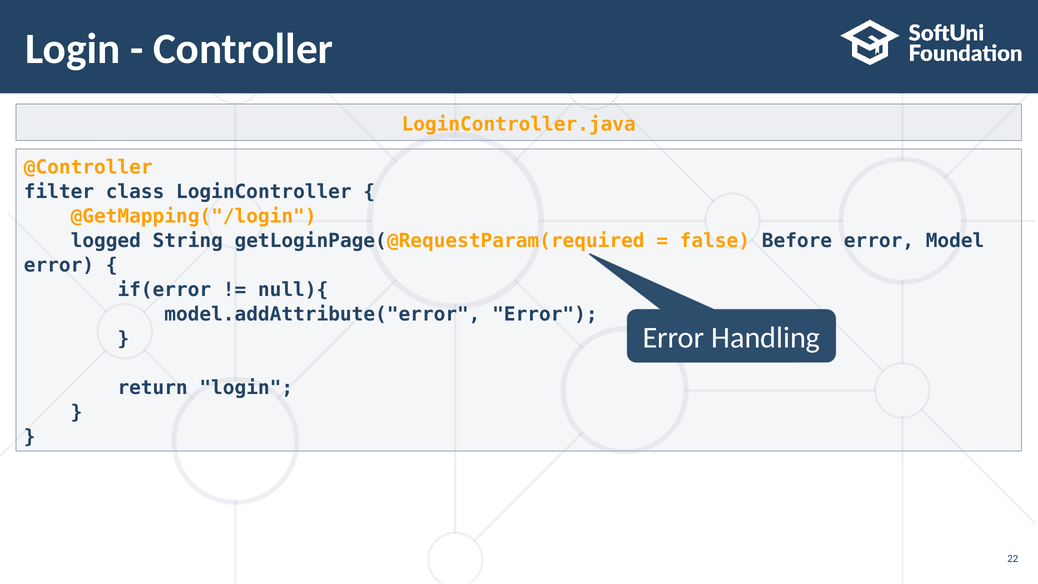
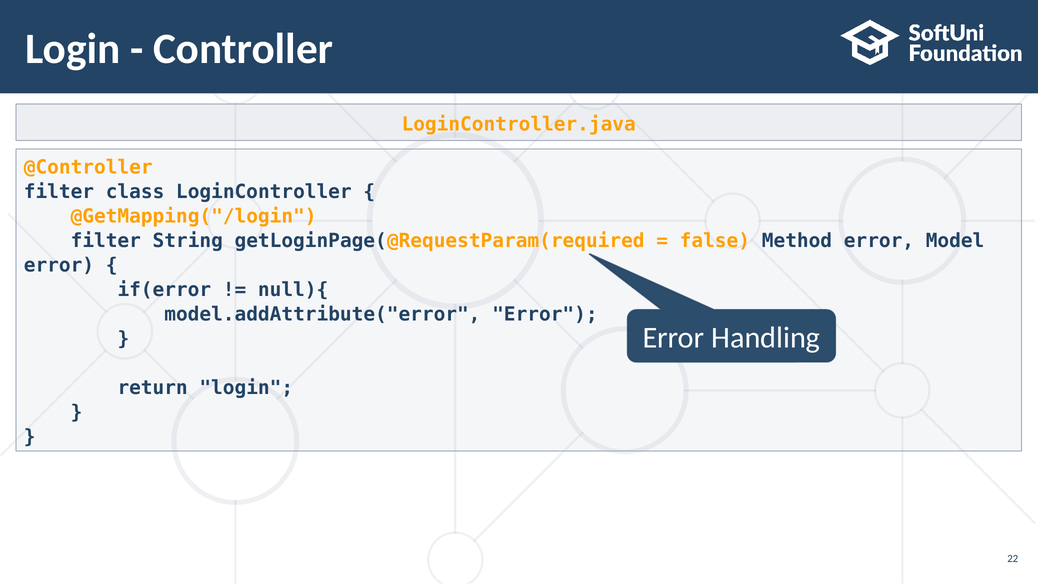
logged: logged -> filter (106, 241)
Before: Before -> Method (797, 241)
